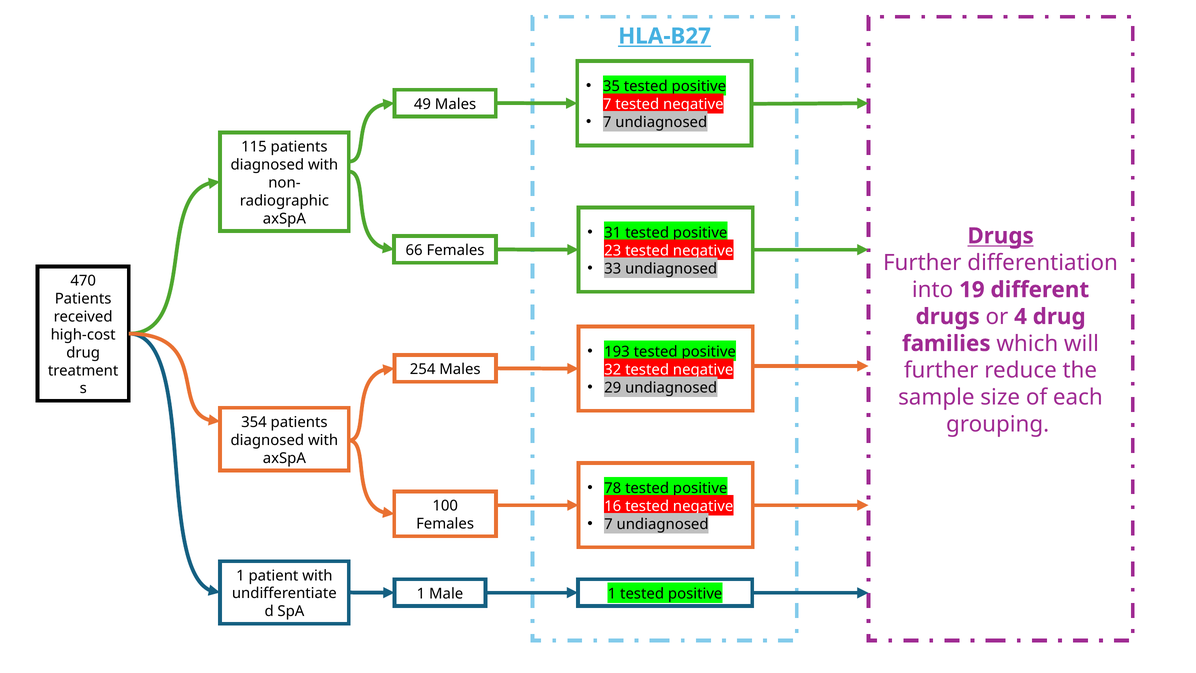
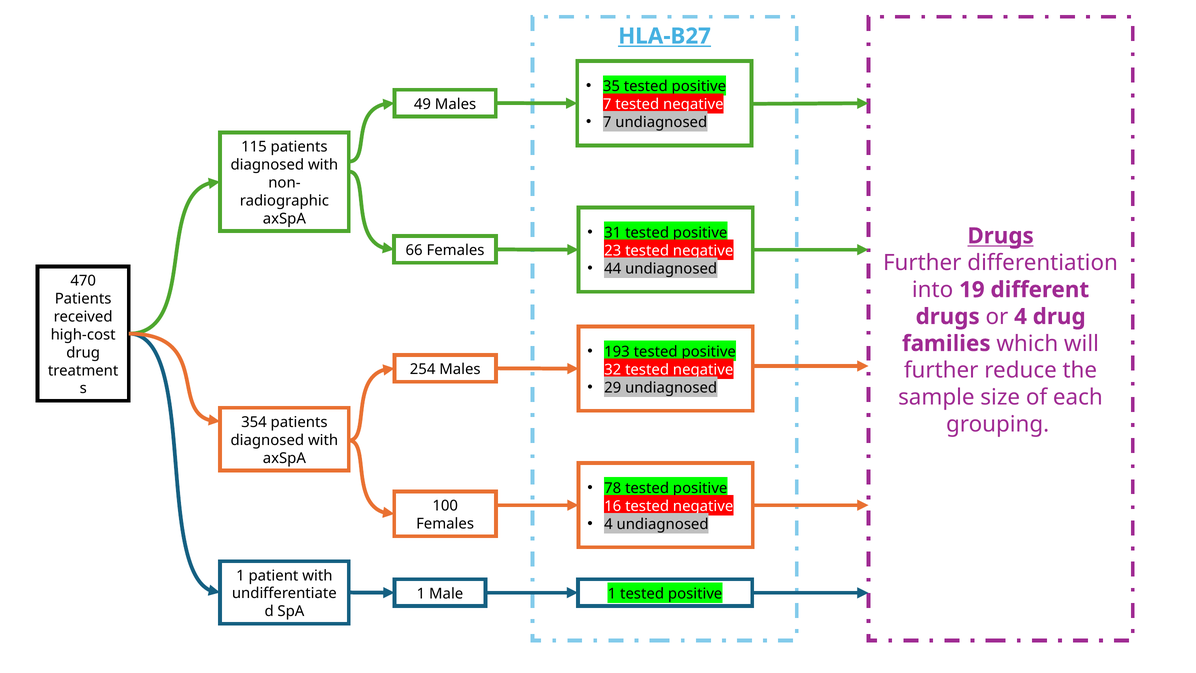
33: 33 -> 44 (613, 269)
7: 7 -> 4 (608, 524)
